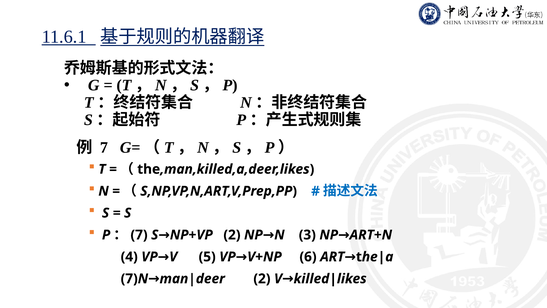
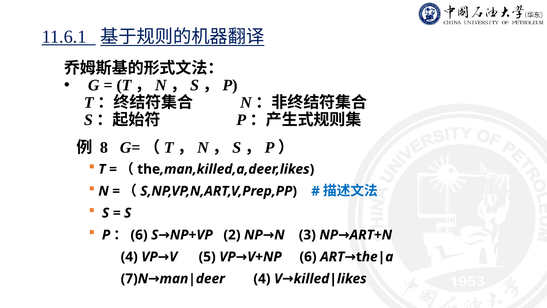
7: 7 -> 8 (104, 147)
7: 7 -> 6 (139, 235)
2: 2 -> 4 (262, 278)
